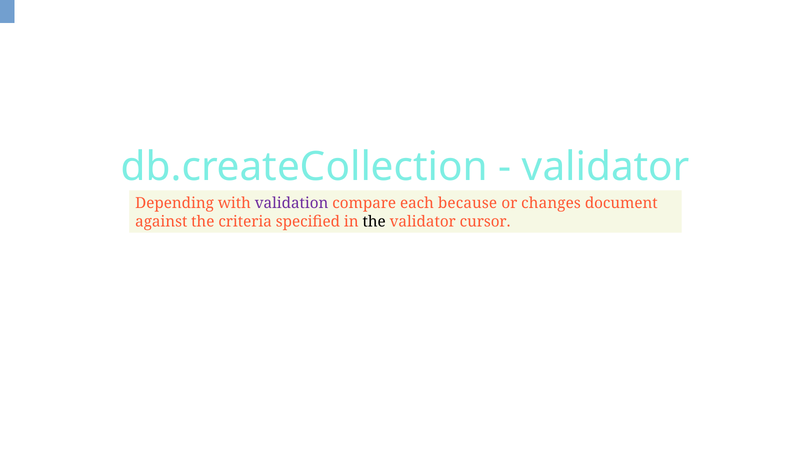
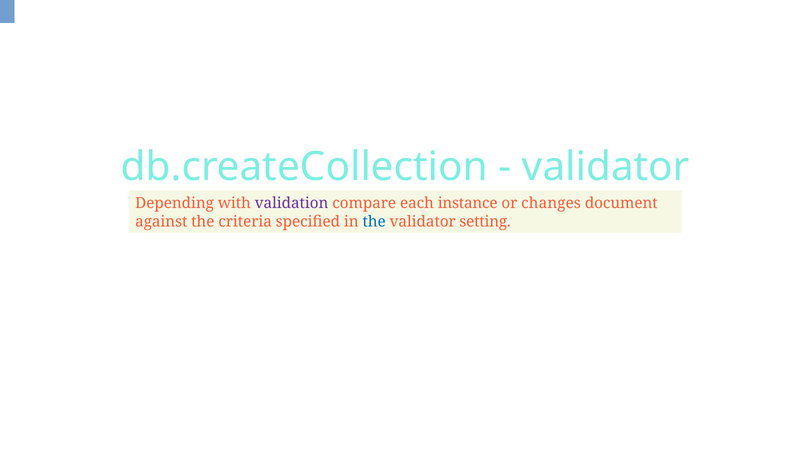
because: because -> instance (468, 204)
the colour: black -> blue (374, 222)
cursor: cursor -> setting (485, 222)
